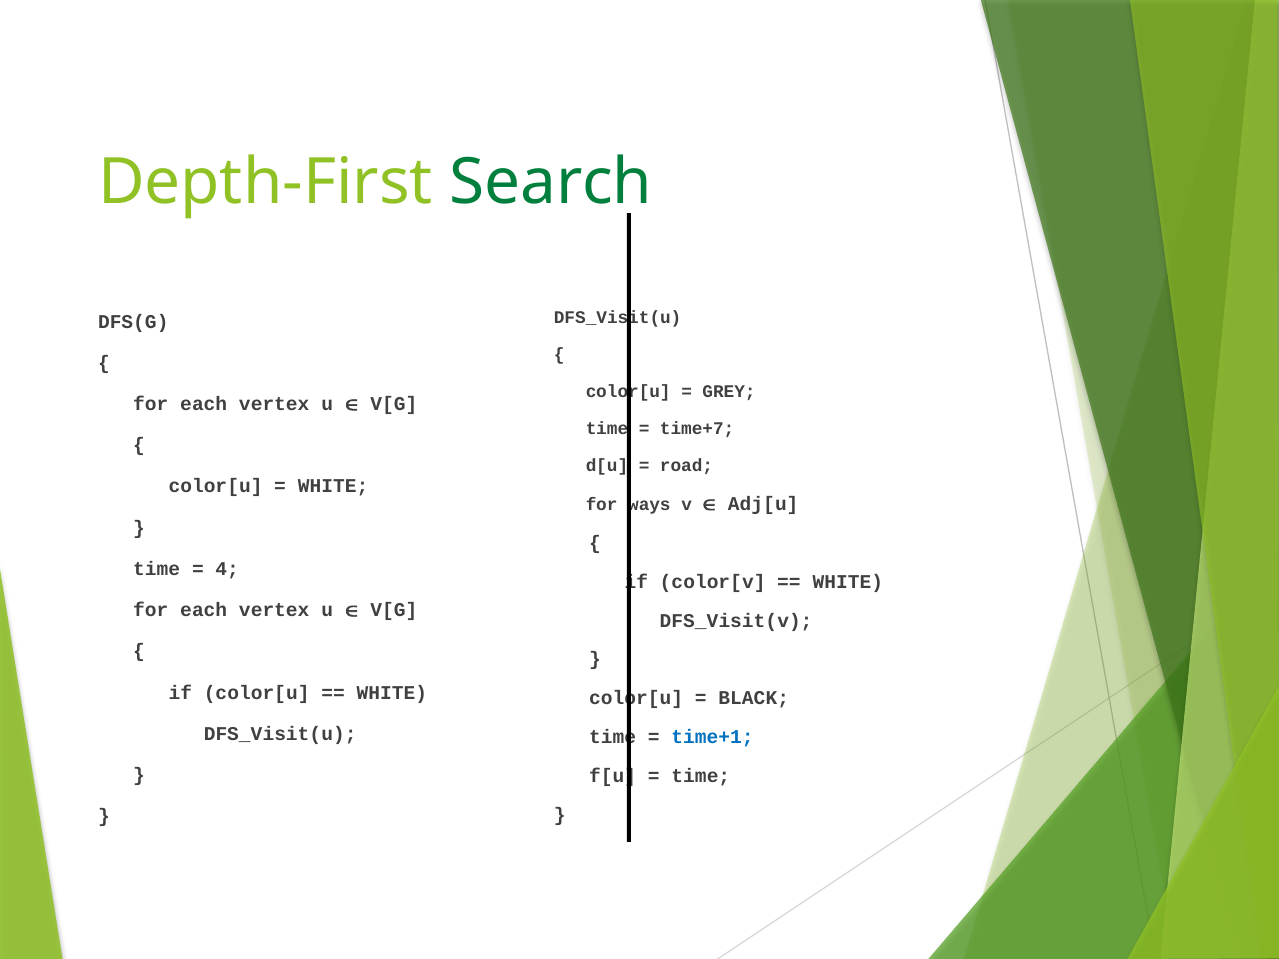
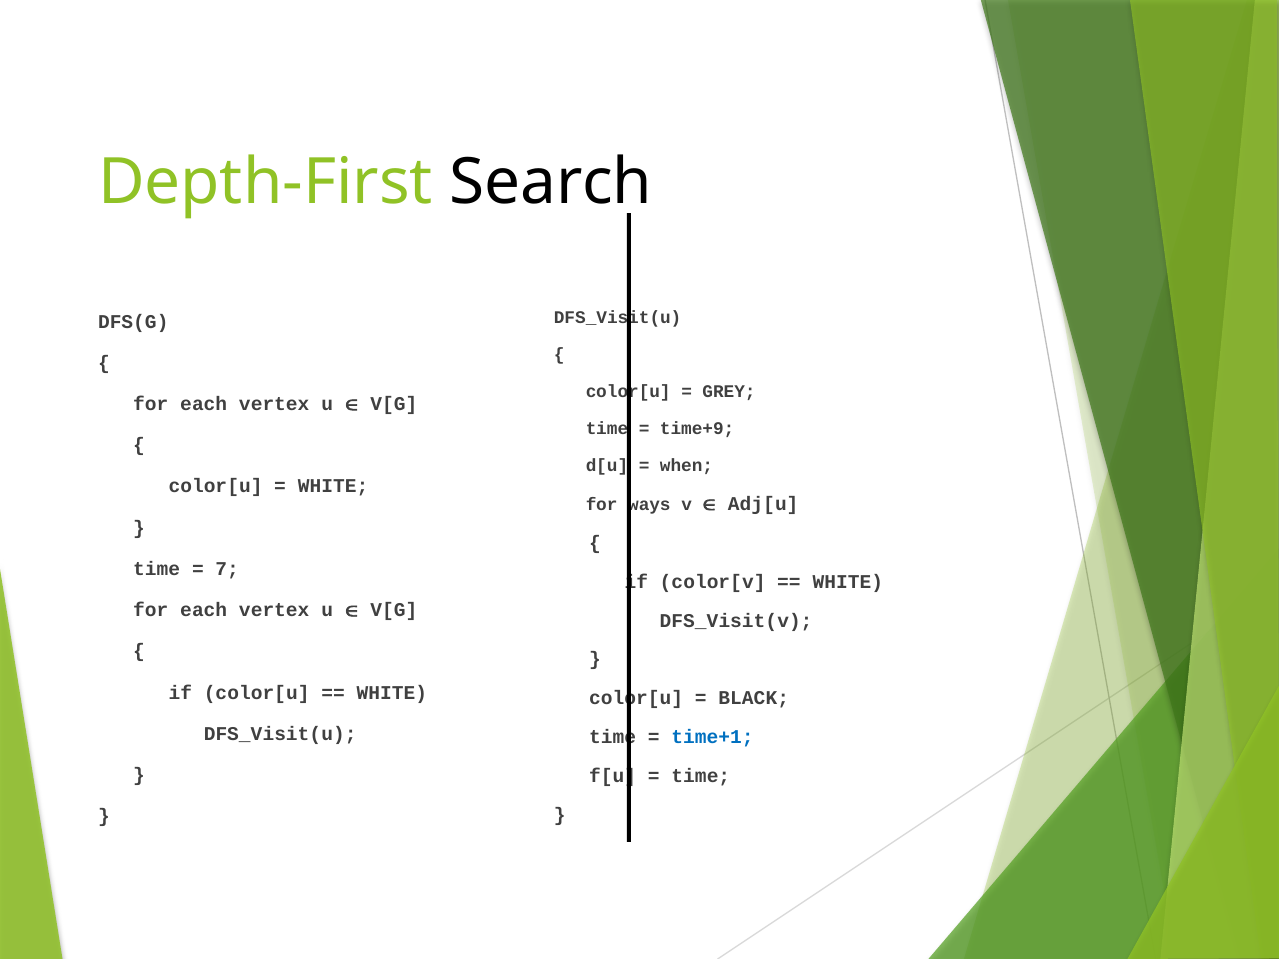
Search colour: green -> black (551, 182)
time+7: time+7 -> time+9 (697, 429)
road: road -> when (687, 466)
4: 4 -> 7 (227, 569)
